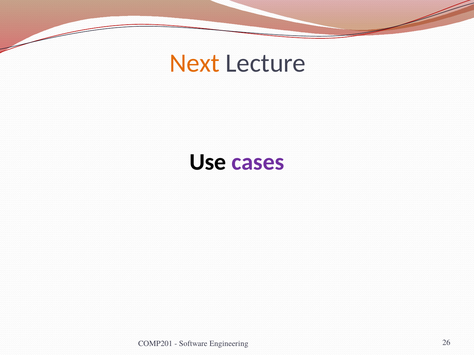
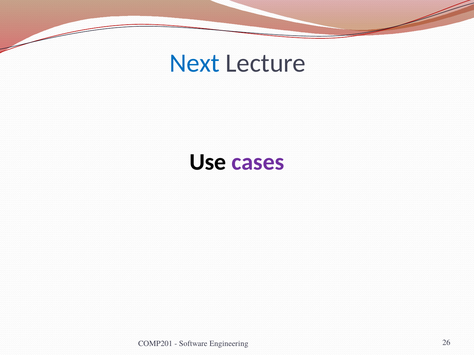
Next colour: orange -> blue (195, 63)
